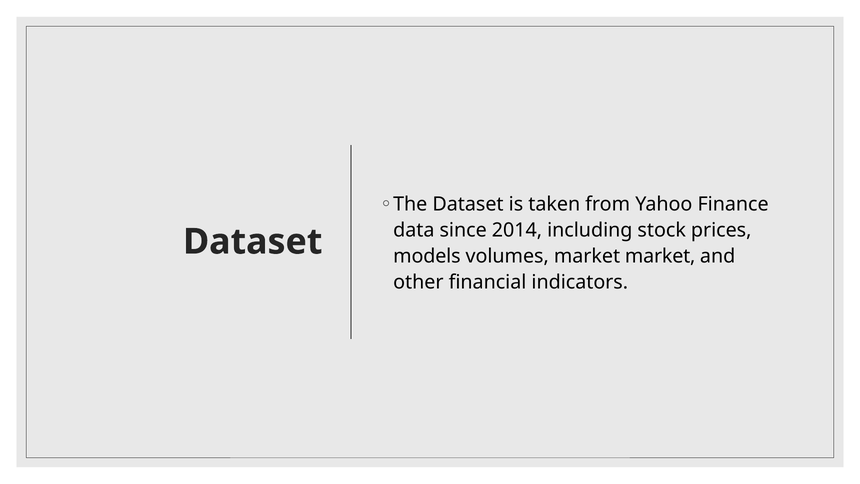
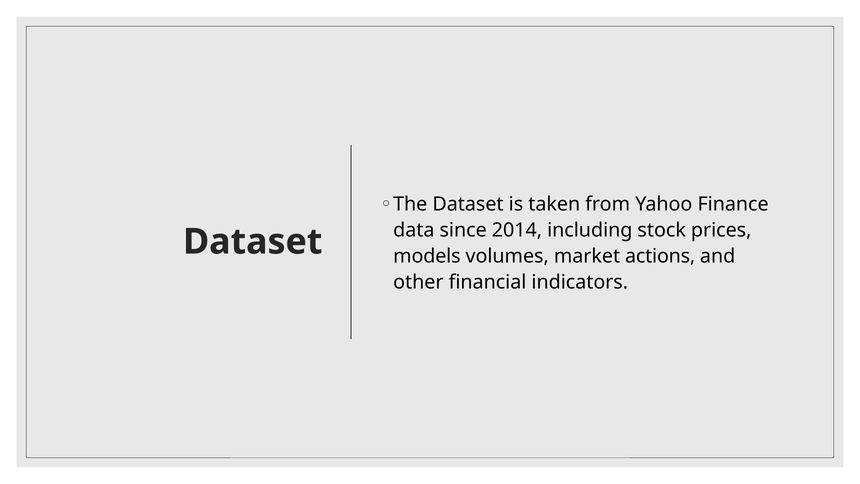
market market: market -> actions (660, 256)
